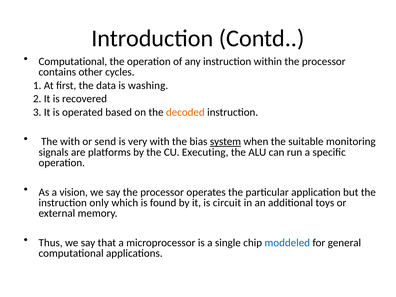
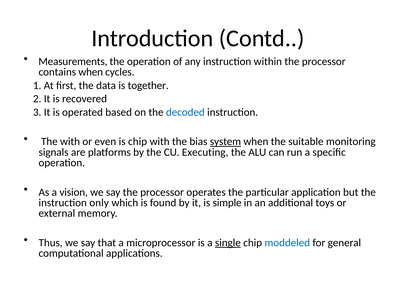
Computational: Computational -> Measurements (73, 62)
contains other: other -> when (91, 72)
washing: washing -> together (148, 85)
decoded colour: orange -> blue (185, 112)
send: send -> even (105, 142)
is very: very -> chip (138, 142)
circuit: circuit -> simple (227, 203)
single underline: none -> present (228, 243)
